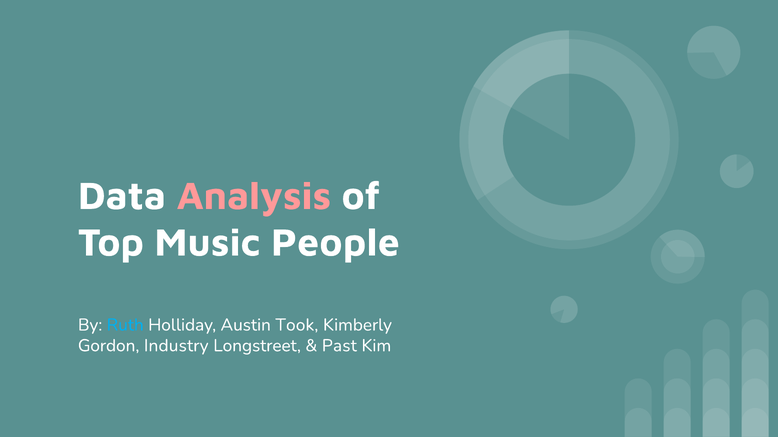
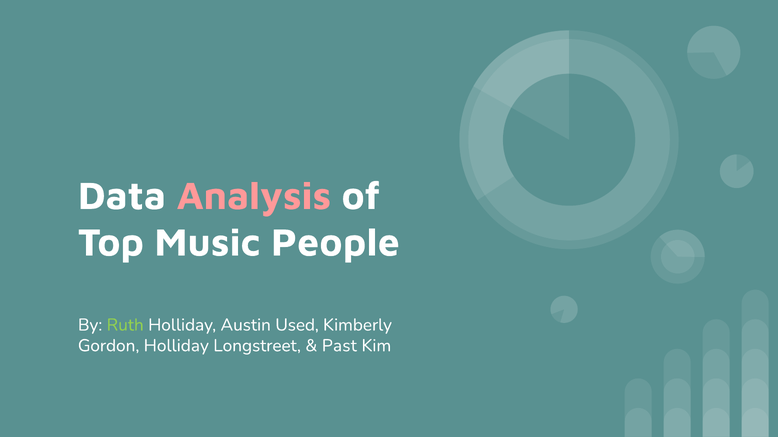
Ruth colour: light blue -> light green (125, 325)
Took: Took -> Used (297, 325)
Gordon Industry: Industry -> Holliday (176, 346)
